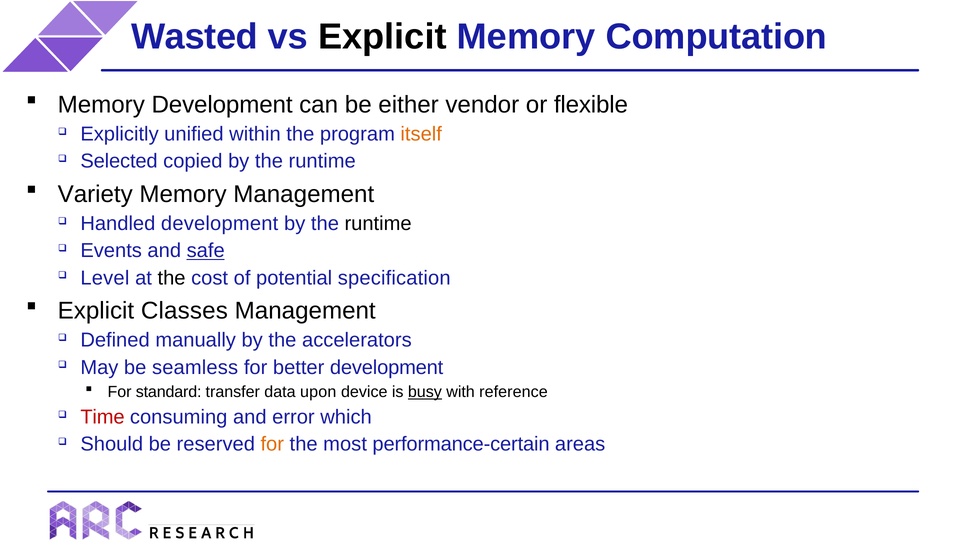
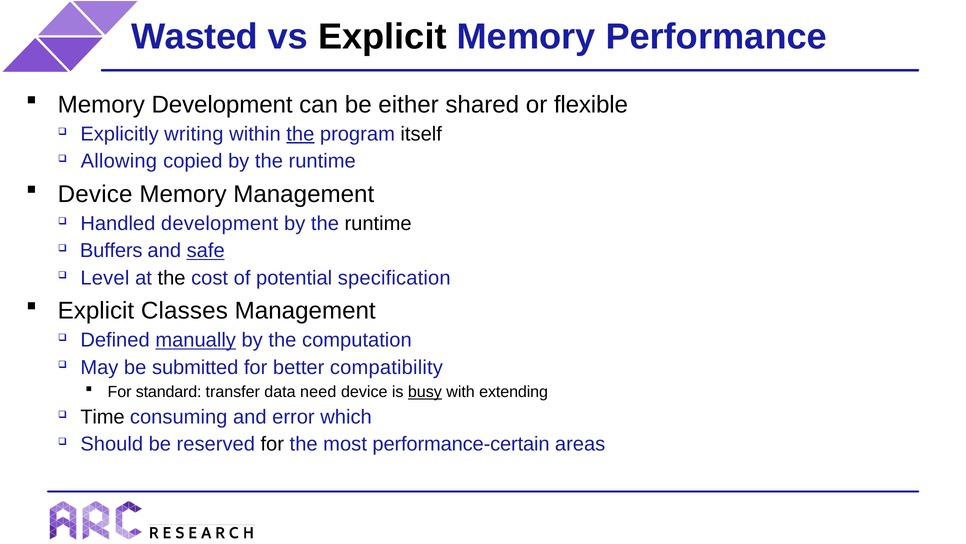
Computation: Computation -> Performance (716, 37)
vendor: vendor -> shared (482, 105)
unified: unified -> writing (194, 134)
the underline: none -> present (300, 134)
itself colour: orange -> black (421, 134)
Selected: Selected -> Allowing (119, 161)
Variety: Variety -> Device (95, 194)
Events: Events -> Buffers (111, 250)
manually underline: none -> present (196, 340)
accelerators: accelerators -> computation (357, 340)
seamless: seamless -> submitted (195, 367)
better development: development -> compatibility (386, 367)
upon: upon -> need (318, 392)
reference: reference -> extending (514, 392)
Time colour: red -> black (102, 417)
for colour: orange -> black (272, 444)
